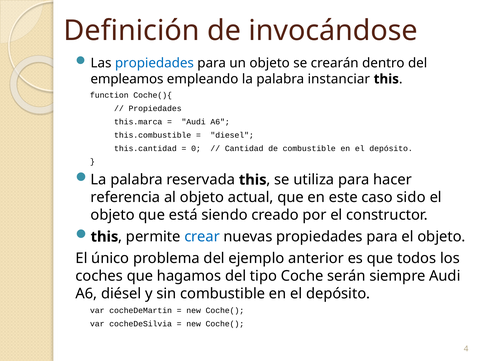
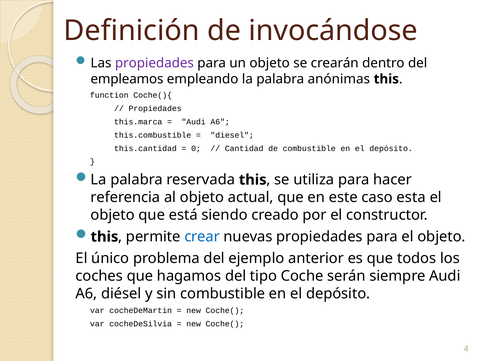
propiedades colour: blue -> purple (154, 63)
instanciar: instanciar -> anónimas (339, 79)
sido: sido -> esta (411, 198)
